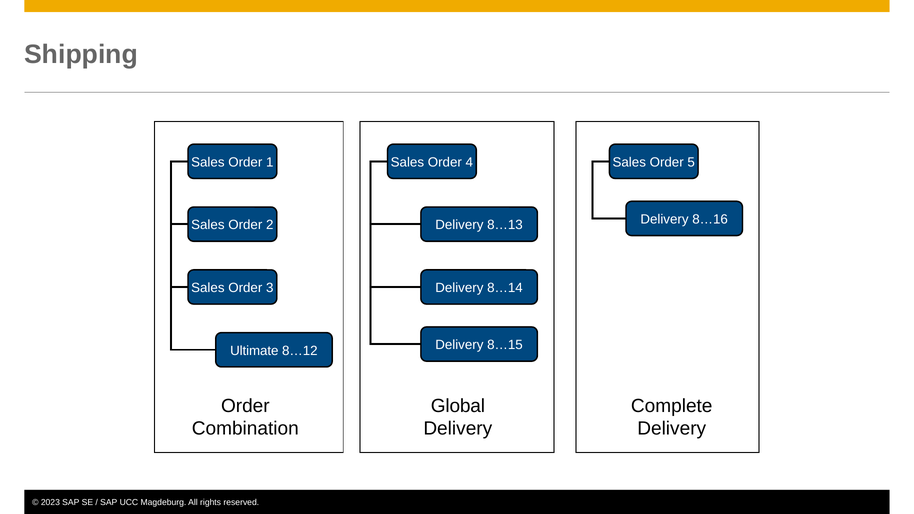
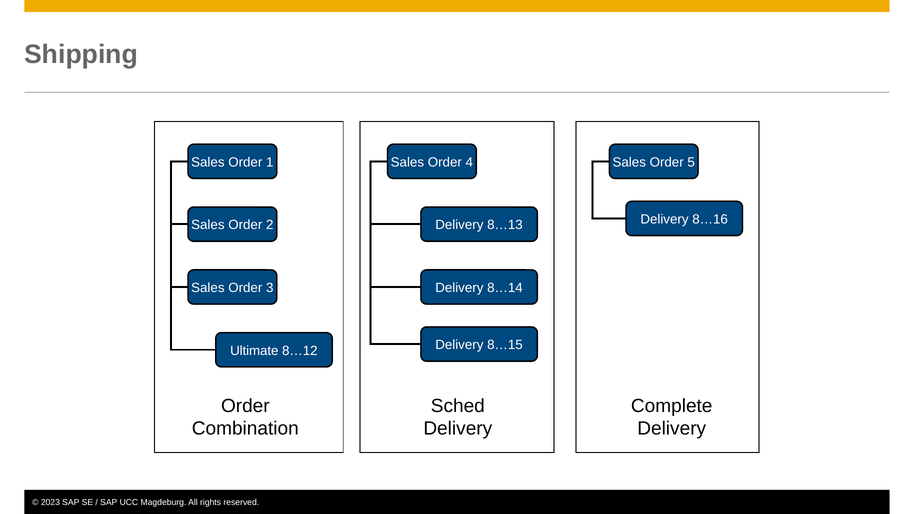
Global: Global -> Sched (458, 406)
